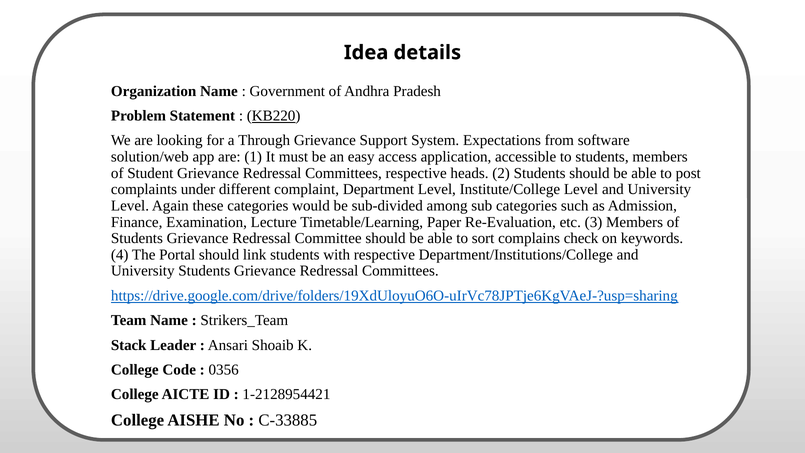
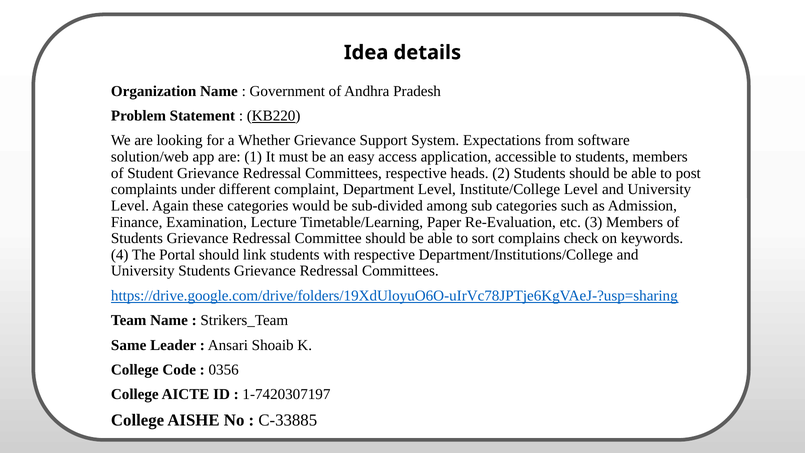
Through: Through -> Whether (264, 140)
Stack: Stack -> Same (129, 345)
1-2128954421: 1-2128954421 -> 1-7420307197 (286, 394)
